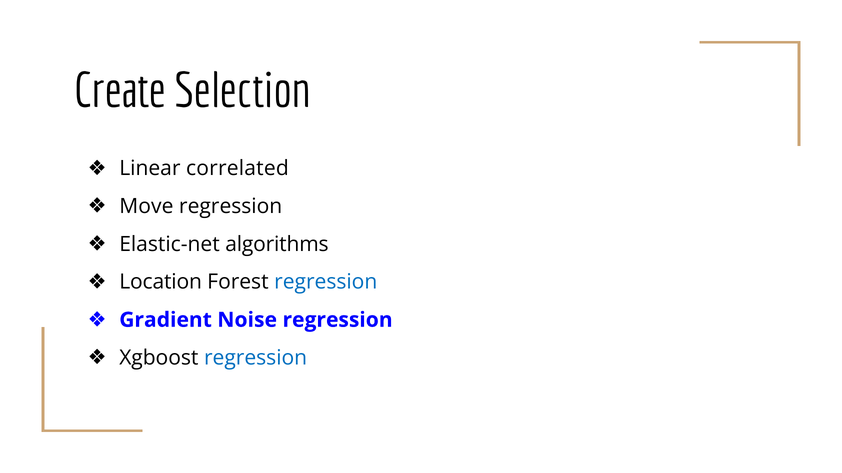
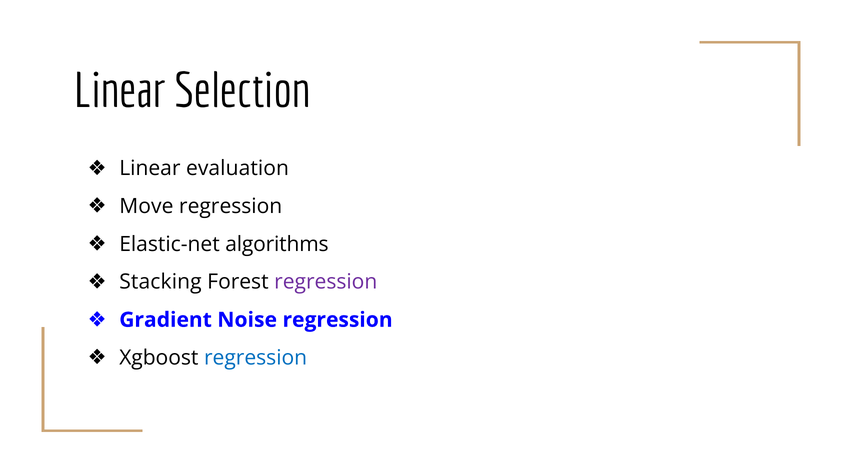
Create: Create -> Linear (120, 91)
correlated: correlated -> evaluation (238, 169)
Location: Location -> Stacking (160, 282)
regression colour: blue -> purple (326, 282)
